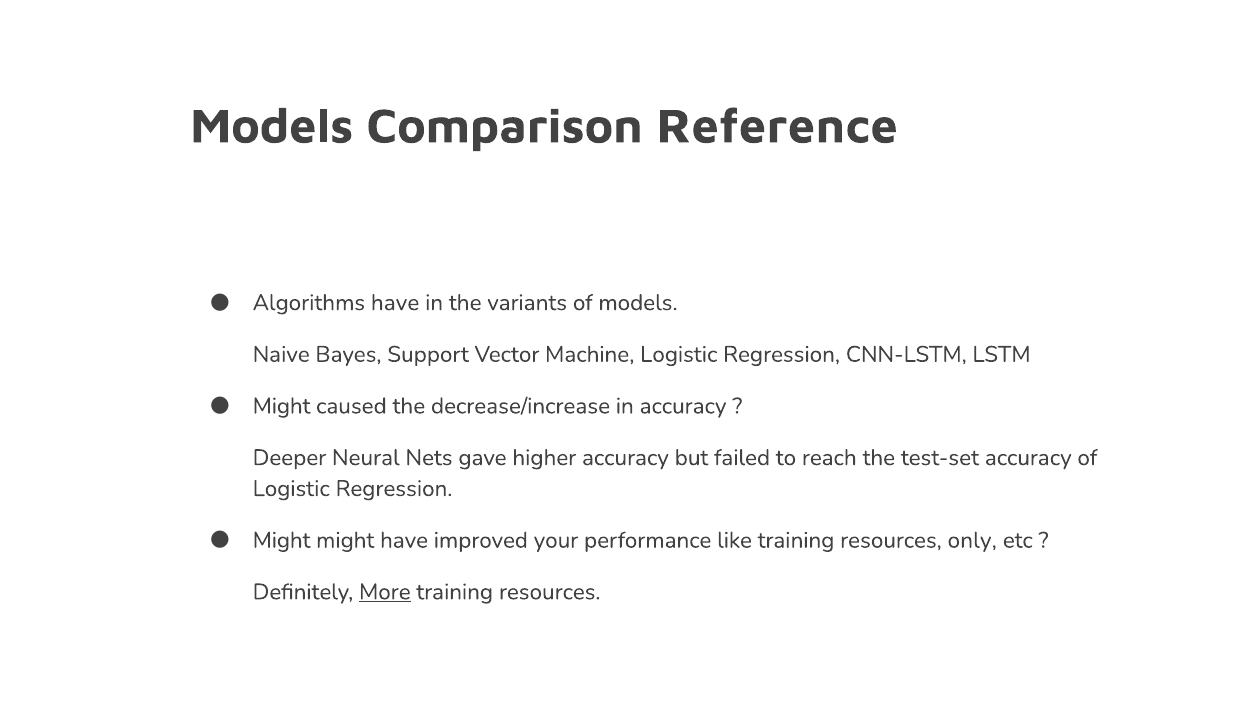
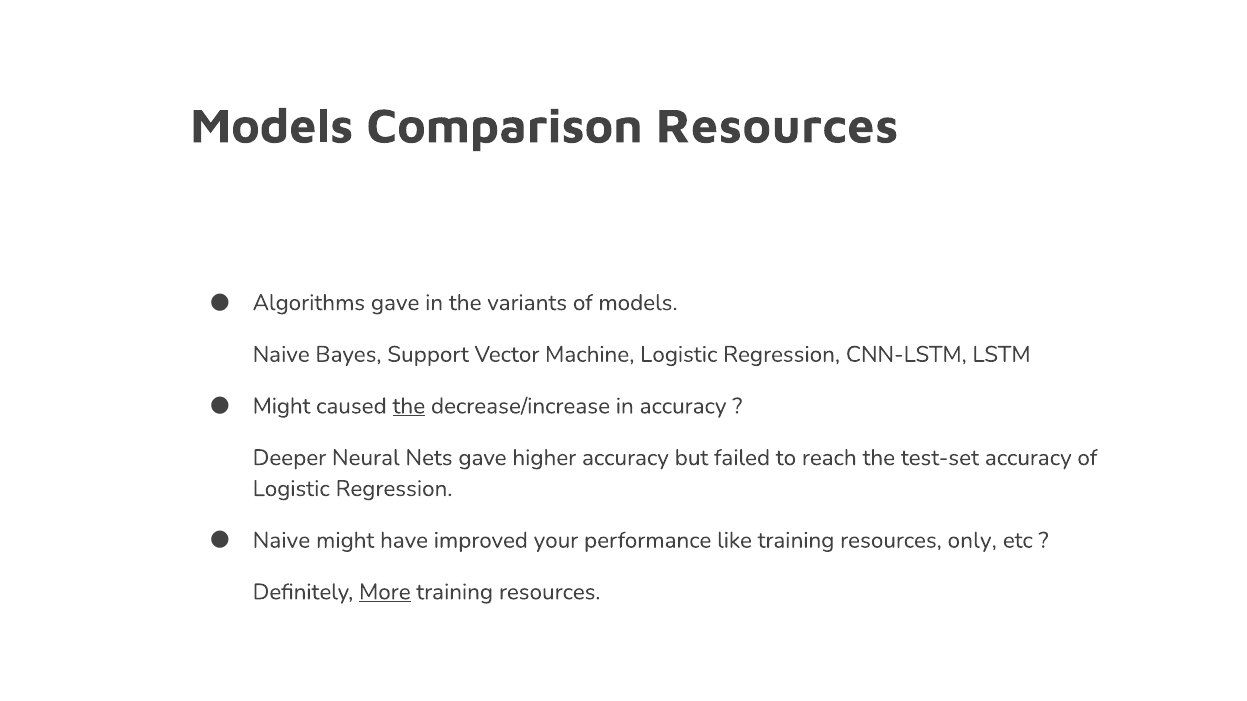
Comparison Reference: Reference -> Resources (777, 127)
Algorithms have: have -> gave (395, 303)
the underline: none -> present (409, 406)
Might: Might -> Naive (281, 541)
